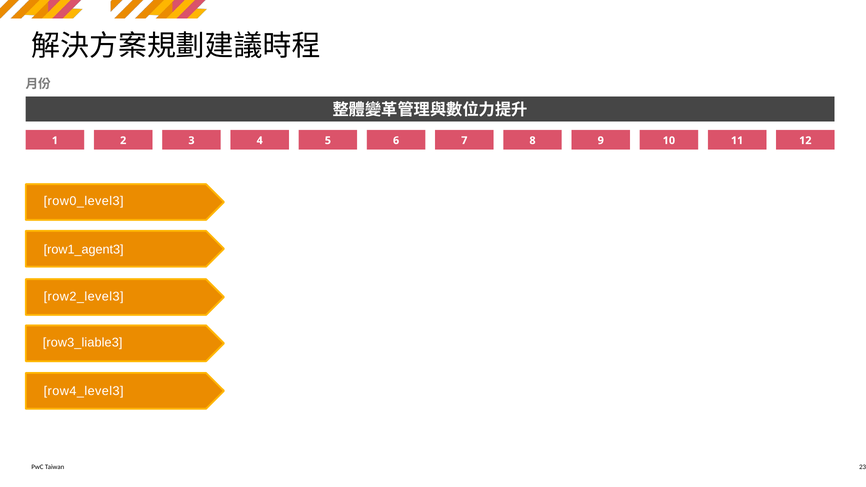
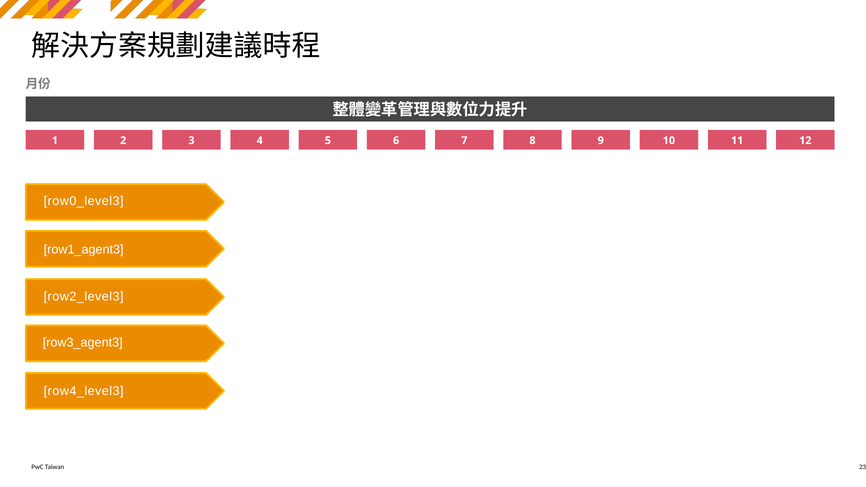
row3_liable3: row3_liable3 -> row3_agent3 (83, 343)
